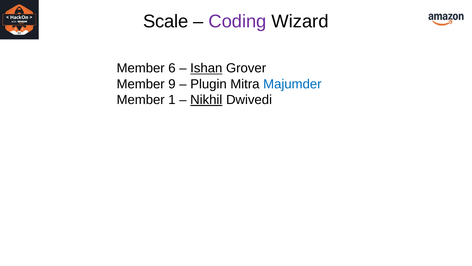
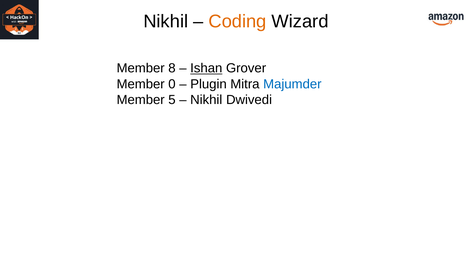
Scale: Scale -> Nikhil (166, 21)
Coding colour: purple -> orange (238, 21)
6: 6 -> 8 (172, 68)
9: 9 -> 0 (172, 84)
1: 1 -> 5 (172, 100)
Nikhil underline: present -> none (206, 100)
